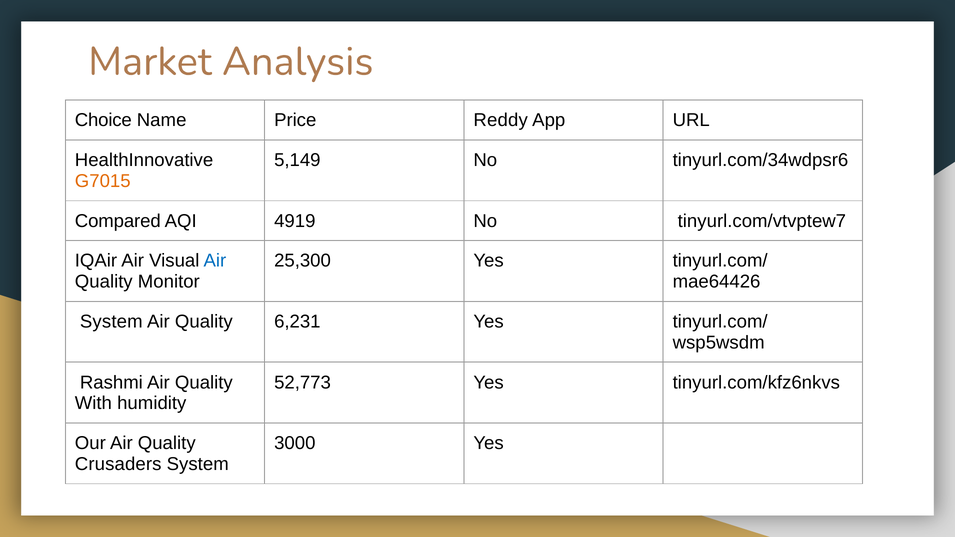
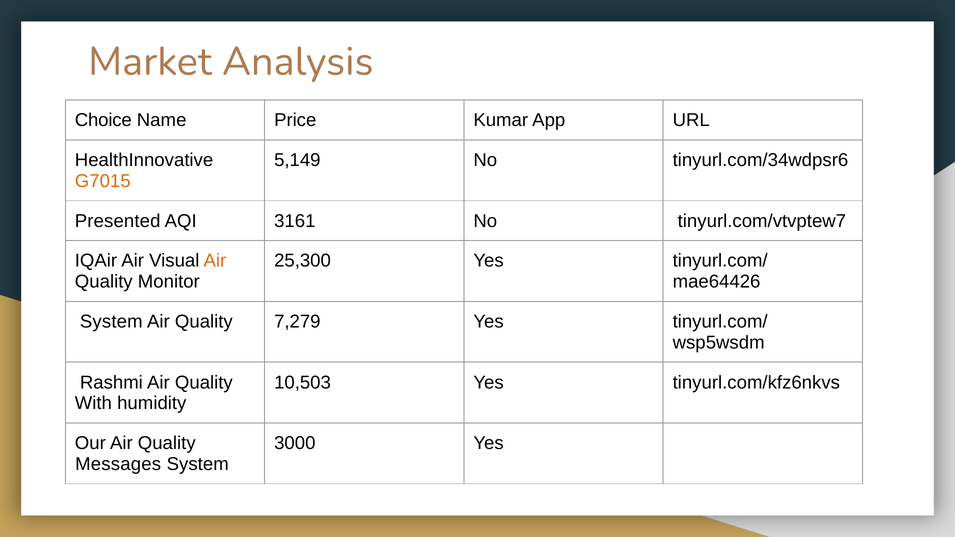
Reddy: Reddy -> Kumar (501, 120)
Compared: Compared -> Presented (118, 221)
4919: 4919 -> 3161 (295, 221)
Air colour: blue -> orange (215, 261)
6,231: 6,231 -> 7,279 (297, 322)
52,773: 52,773 -> 10,503 (303, 383)
Crusaders: Crusaders -> Messages (118, 464)
